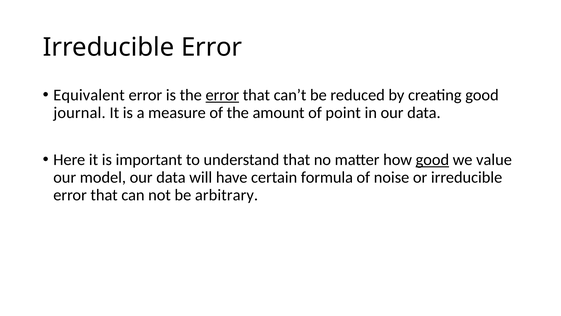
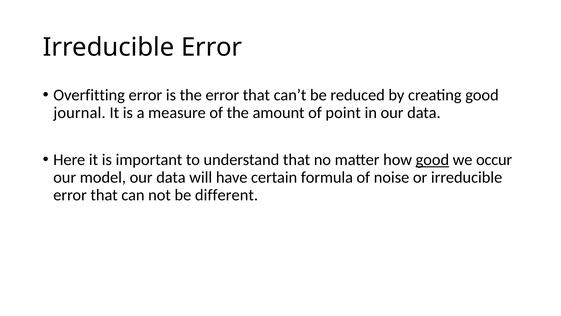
Equivalent: Equivalent -> Overfitting (89, 95)
error underline: present -> none (222, 95)
value: value -> occur (494, 160)
arbitrary: arbitrary -> different (227, 195)
